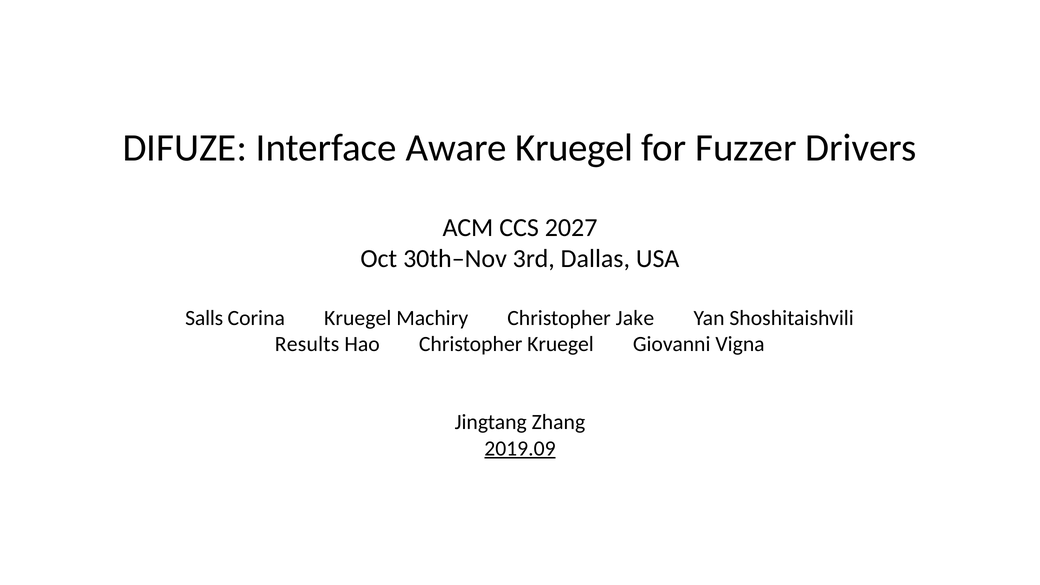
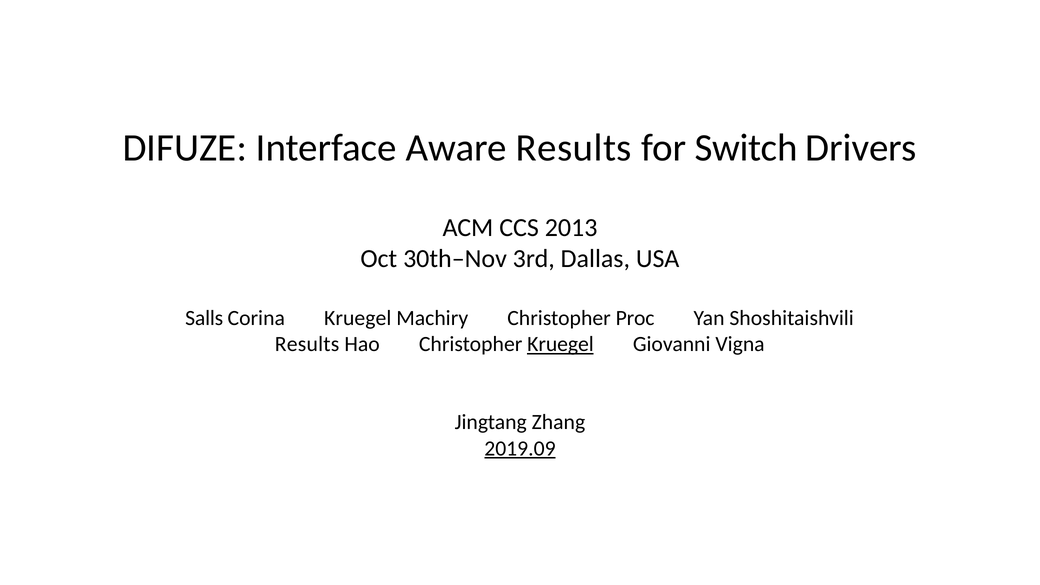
Aware Kruegel: Kruegel -> Results (574, 148)
Fuzzer: Fuzzer -> Switch (746, 148)
2027: 2027 -> 2013 (571, 228)
Jake: Jake -> Proc (635, 318)
Kruegel underline: none -> present (560, 344)
